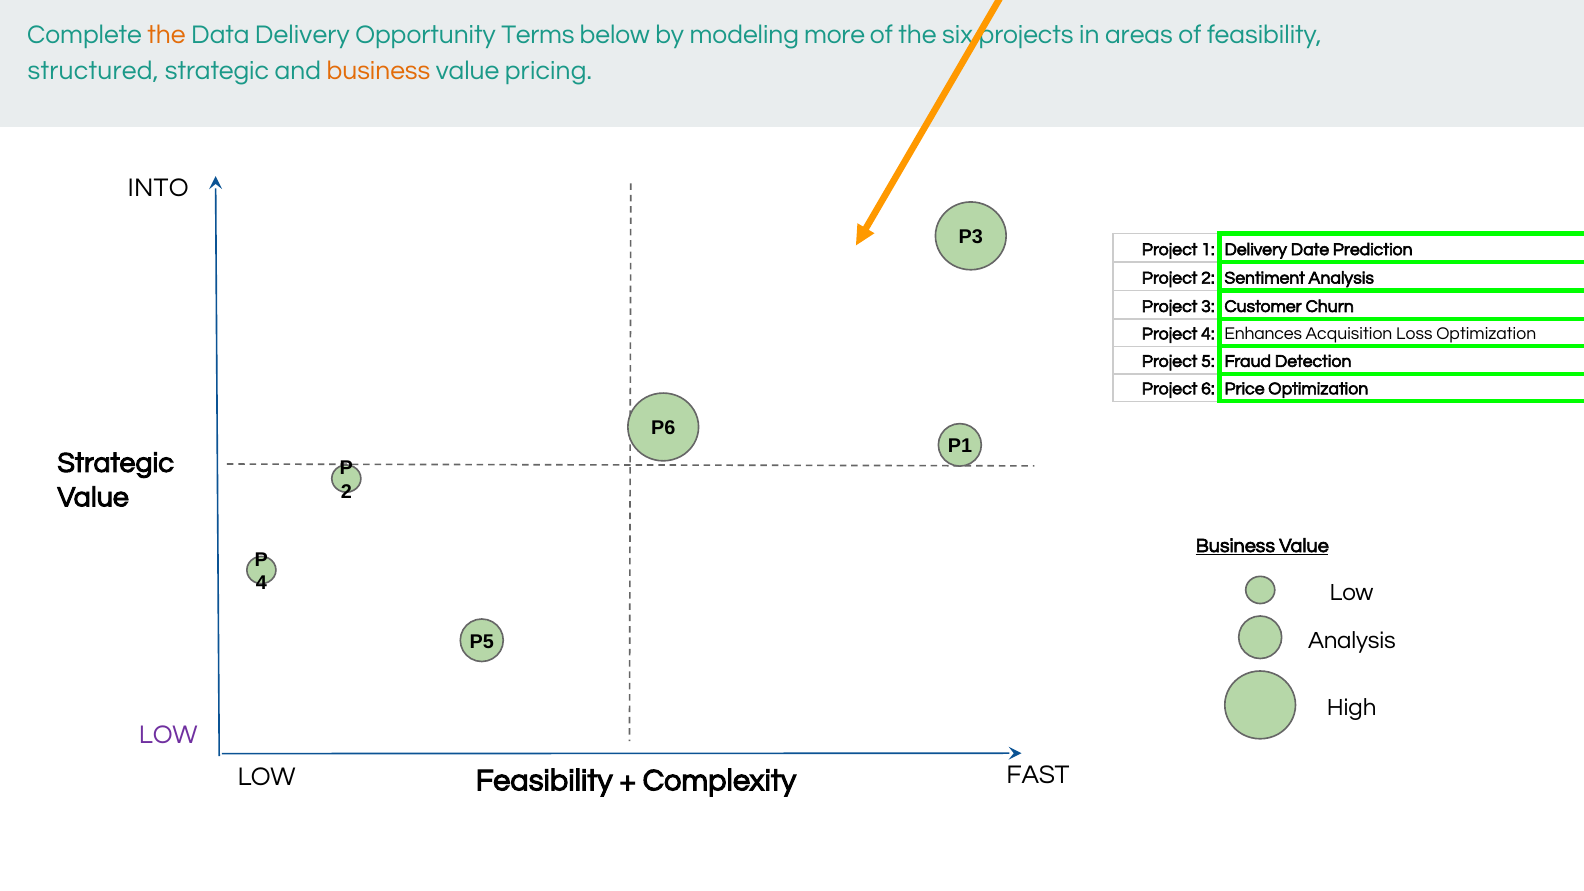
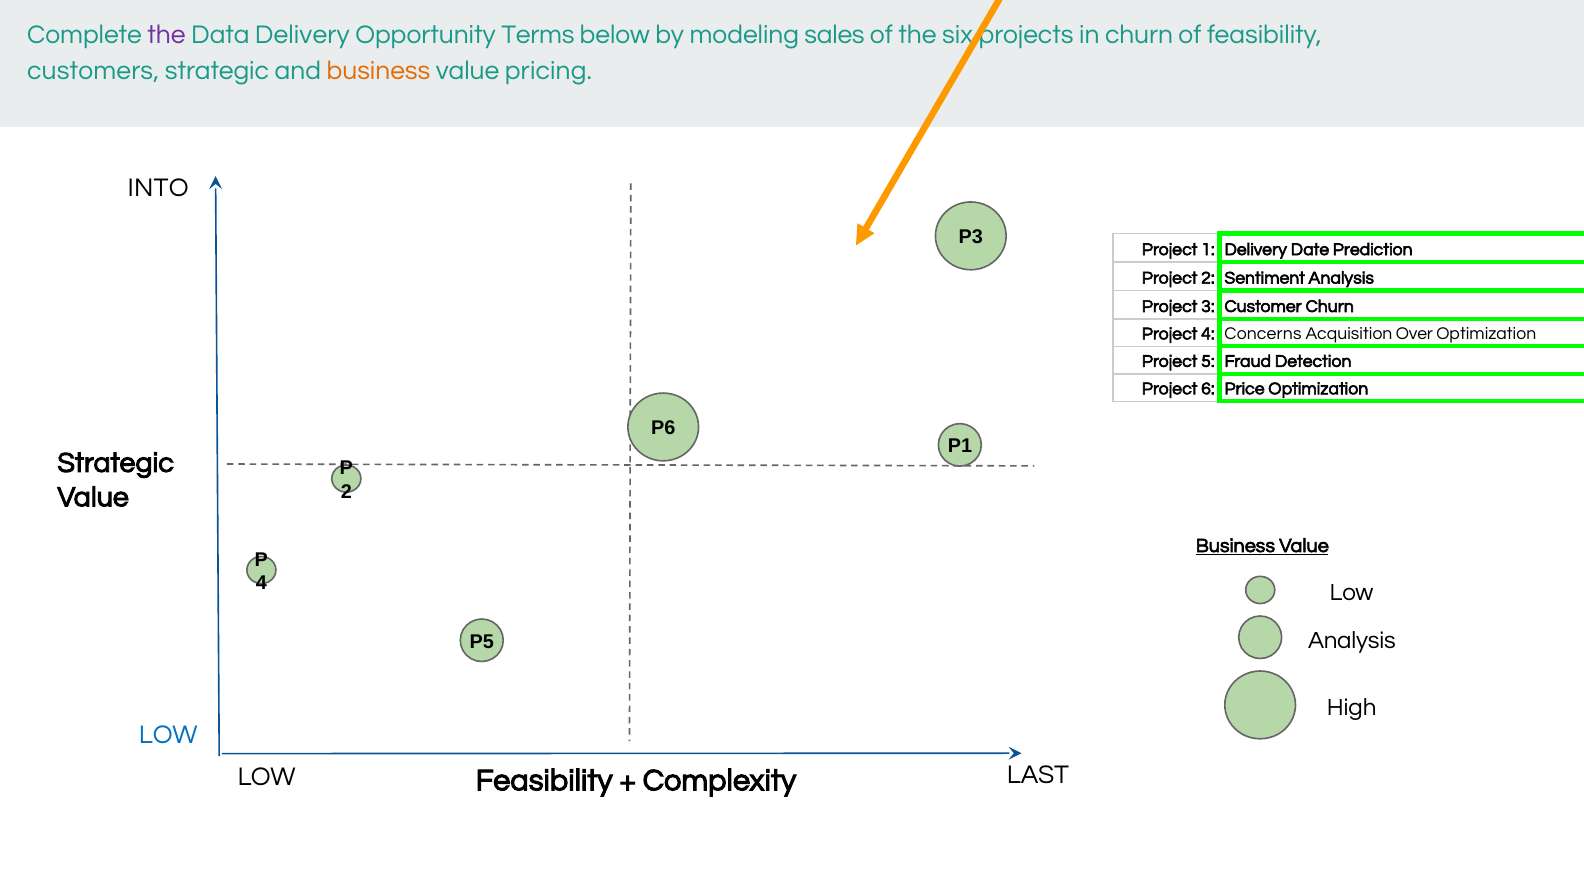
the colour: orange -> purple (166, 35)
more: more -> sales (835, 35)
in areas: areas -> churn (1139, 35)
structured: structured -> customers (93, 71)
Enhances: Enhances -> Concerns (1263, 334)
Loss: Loss -> Over (1414, 334)
LOW colour: purple -> blue (168, 735)
FAST: FAST -> LAST (1038, 775)
